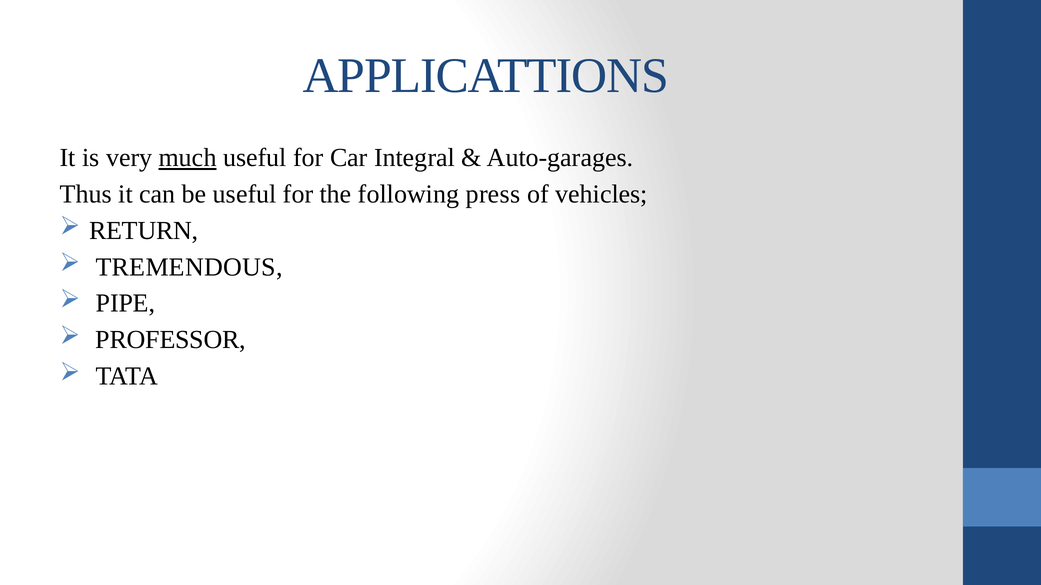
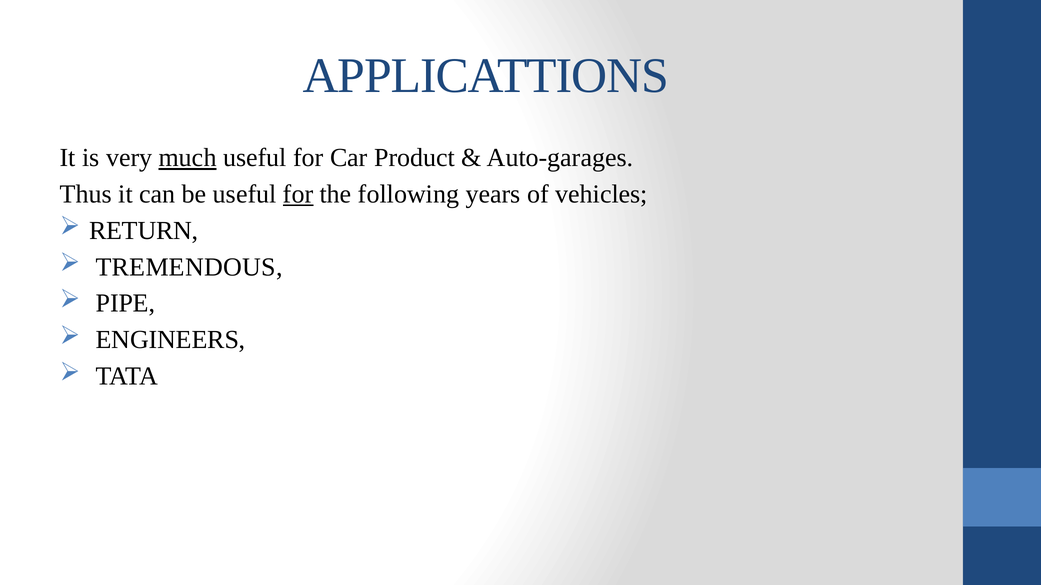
Integral: Integral -> Product (414, 158)
for underline: none -> present (298, 194)
press: press -> years (493, 194)
PROFESSOR: PROFESSOR -> ENGINEERS (171, 340)
